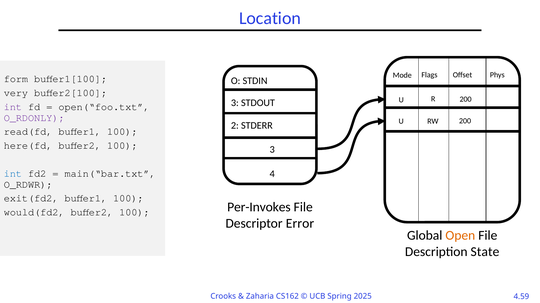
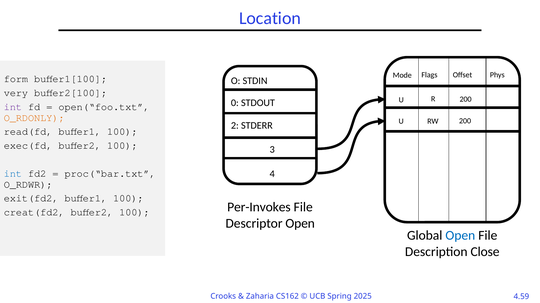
3: 3 -> 0 (235, 103)
O_RDONLY colour: purple -> orange (34, 118)
here(fd: here(fd -> exec(fd (28, 146)
main(“bar.txt: main(“bar.txt -> proc(“bar.txt (110, 174)
would(fd2: would(fd2 -> creat(fd2 (34, 213)
Descriptor Error: Error -> Open (300, 224)
Open colour: orange -> blue (460, 236)
State: State -> Close (485, 252)
